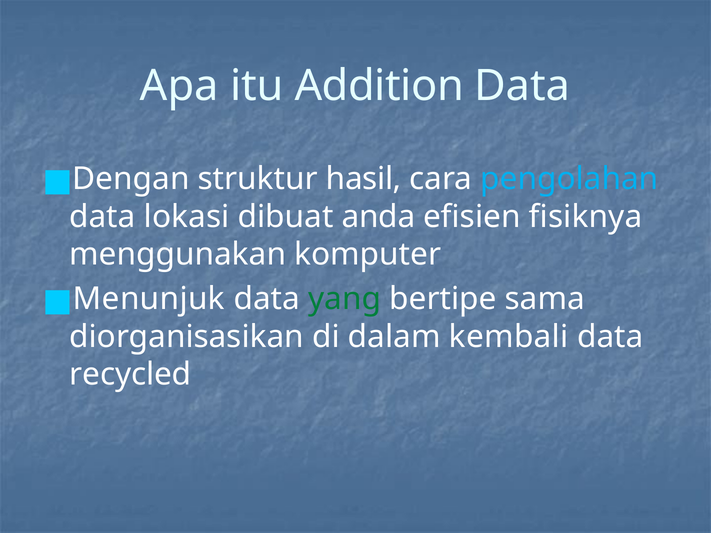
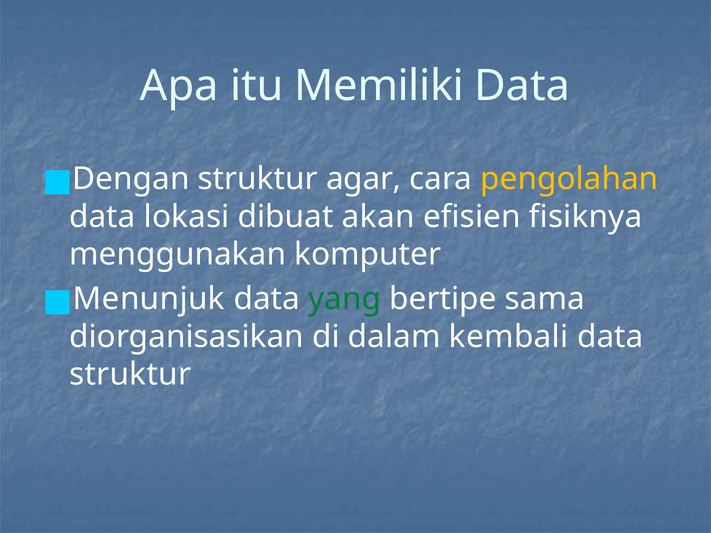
Addition: Addition -> Memiliki (379, 86)
hasil: hasil -> agar (364, 179)
pengolahan colour: light blue -> yellow (569, 179)
anda: anda -> akan (378, 217)
recycled: recycled -> struktur (130, 375)
